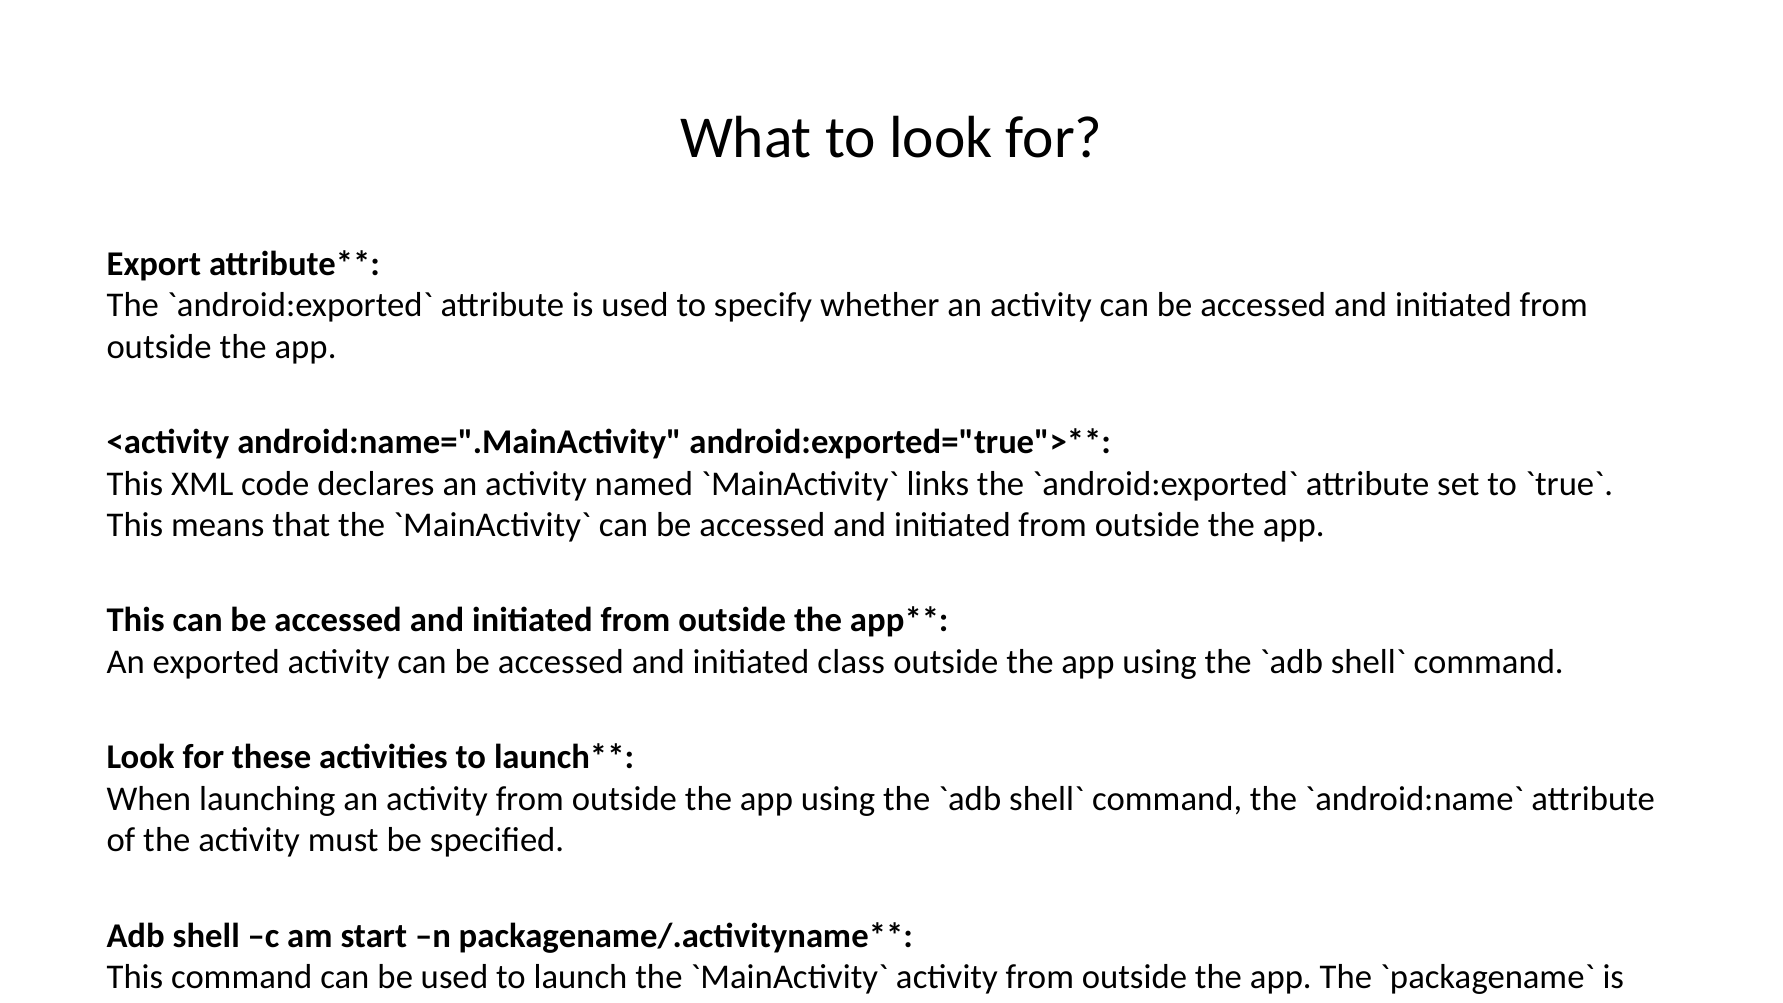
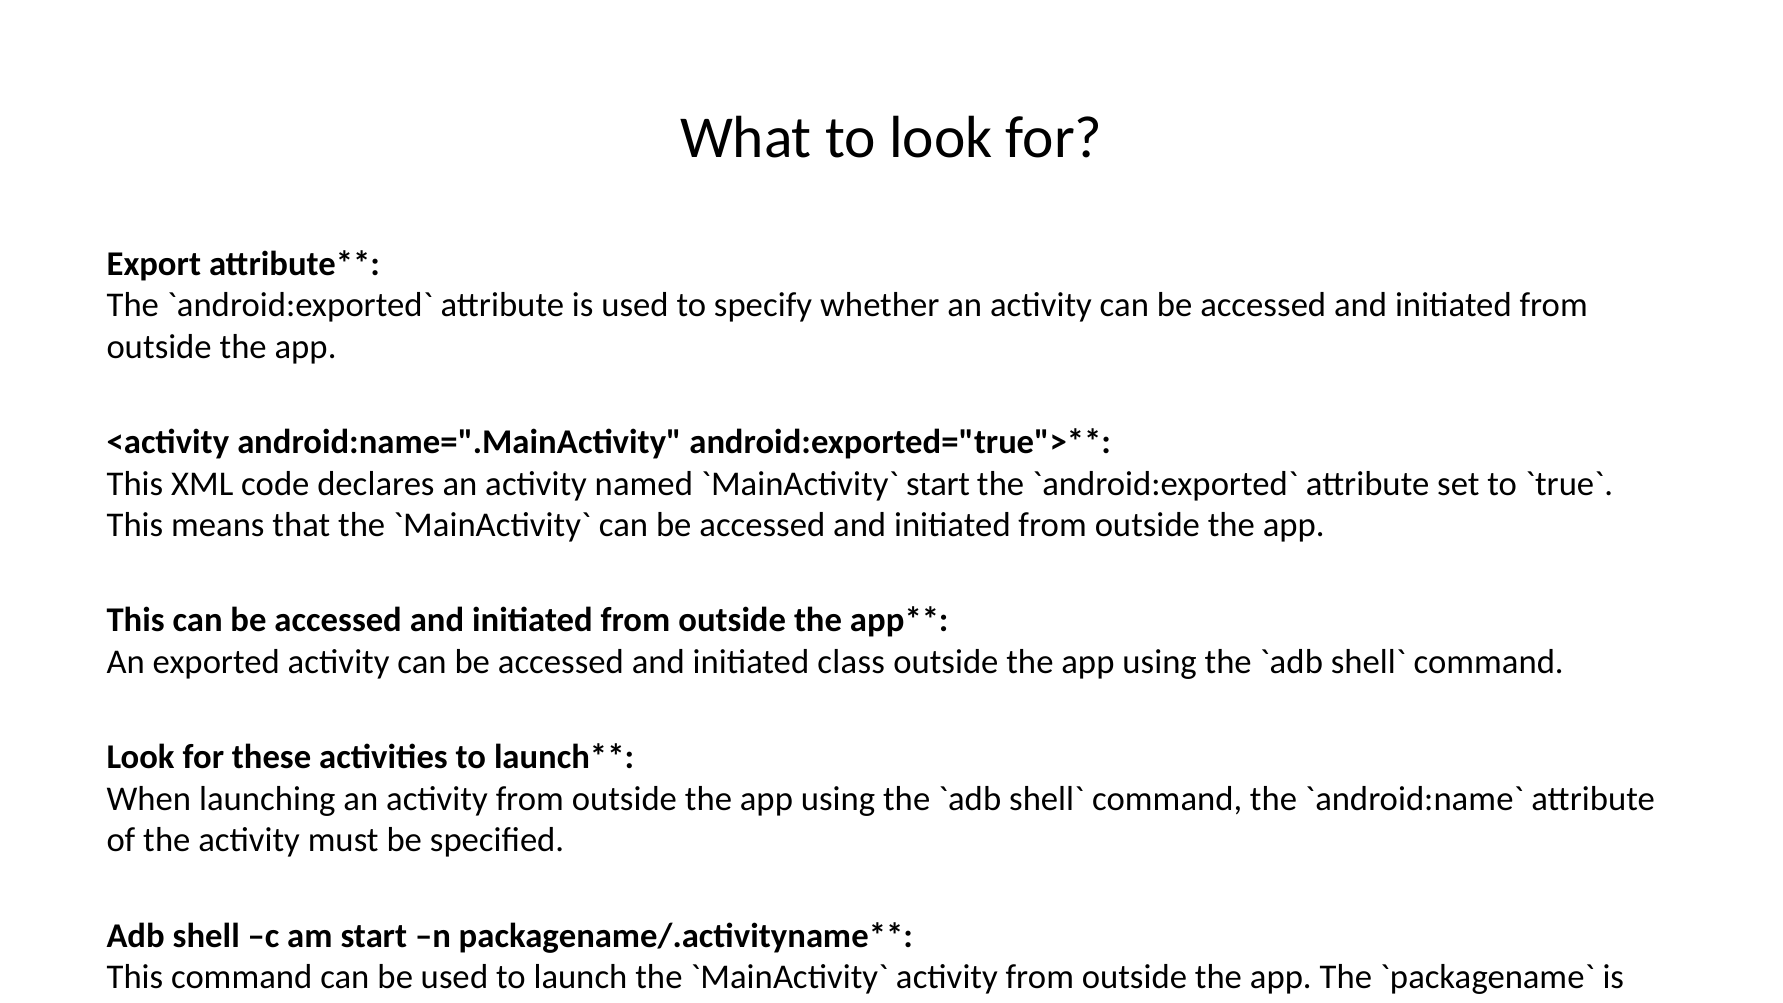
links: links -> start (938, 484)
